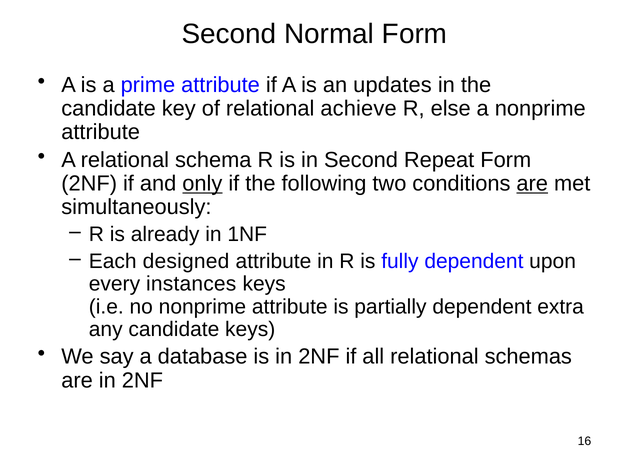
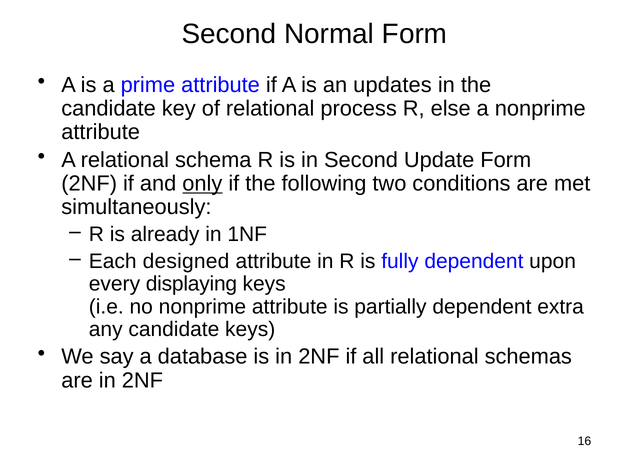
achieve: achieve -> process (359, 108)
Repeat: Repeat -> Update (439, 160)
are underline: present -> none (532, 183)
instances: instances -> displaying (191, 284)
